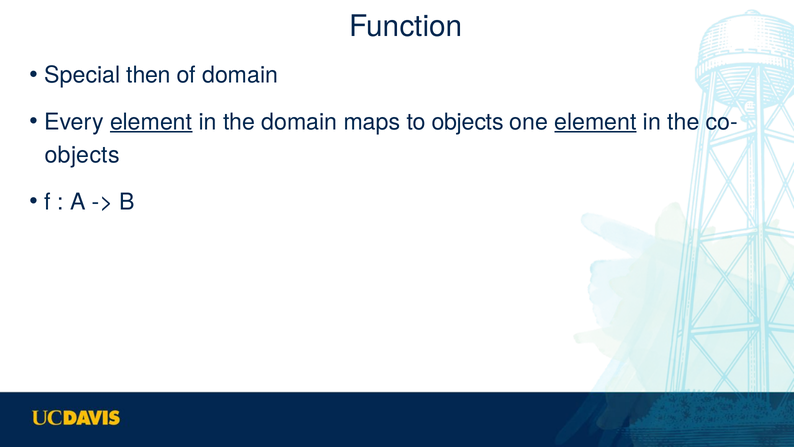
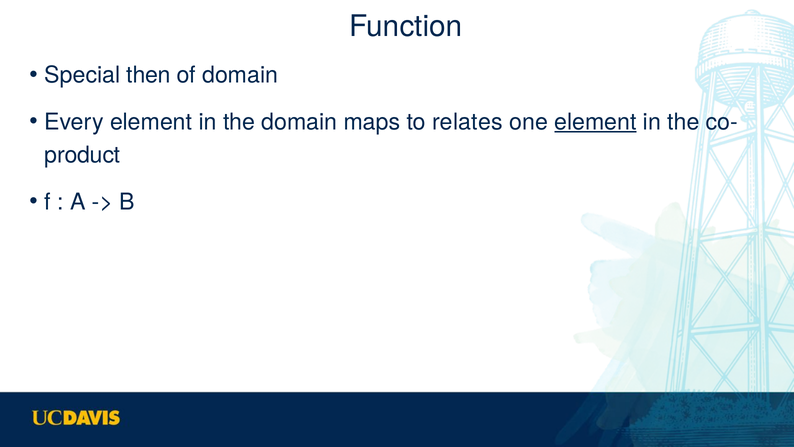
element underline: present -> none (151, 122)
to objects: objects -> relates (467, 122)
objects: objects -> product (82, 155)
